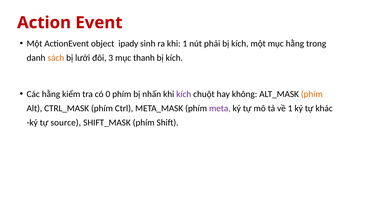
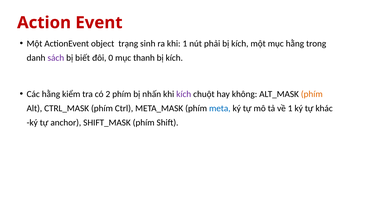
ipady: ipady -> trạng (128, 44)
sách colour: orange -> purple (56, 58)
lưới: lưới -> biết (83, 58)
3: 3 -> 0 (111, 58)
0: 0 -> 2 (108, 94)
meta colour: purple -> blue (220, 108)
source: source -> anchor (66, 123)
